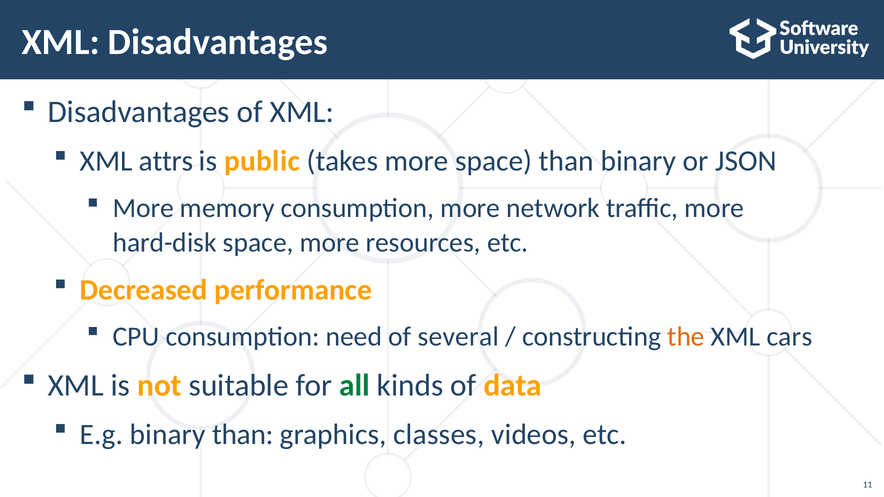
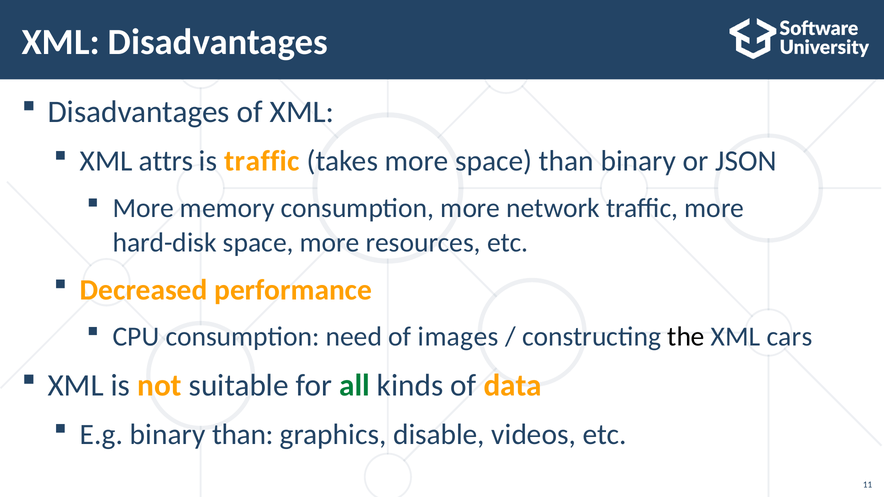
is public: public -> traffic (262, 161)
several: several -> images (458, 337)
the colour: orange -> black (686, 337)
classes: classes -> disable (439, 435)
